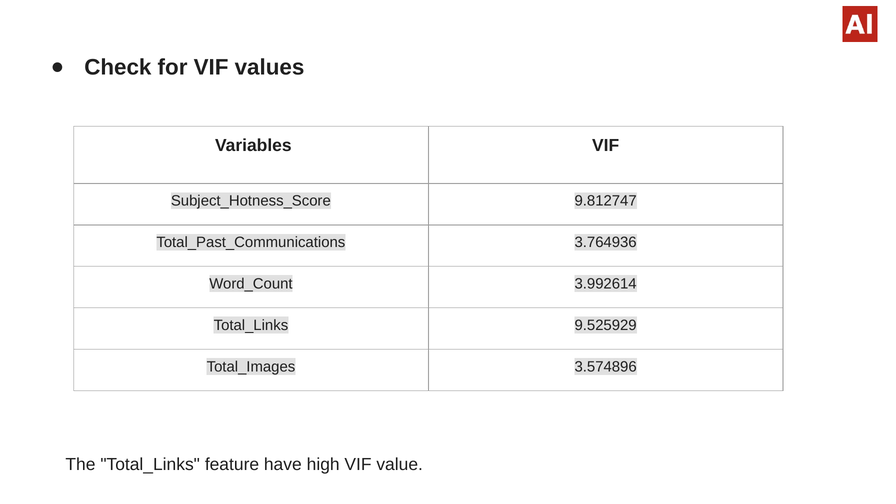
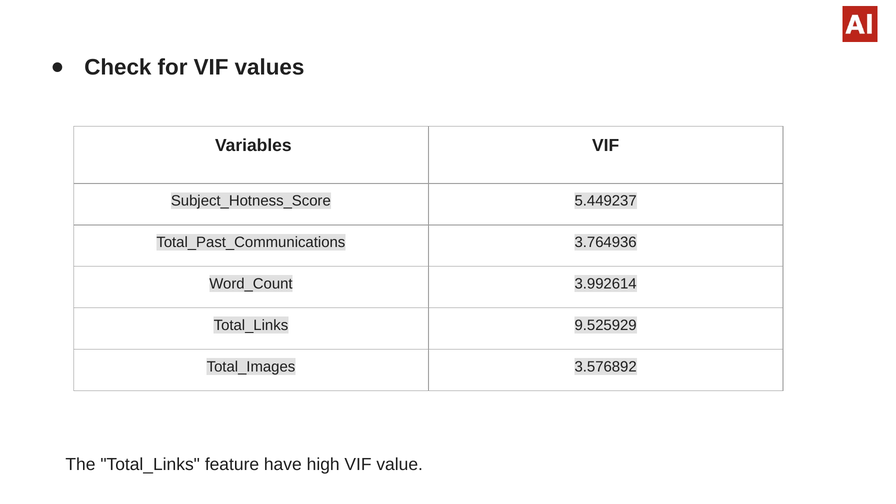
9.812747: 9.812747 -> 5.449237 (606, 201)
3.574896: 3.574896 -> 3.576892 (606, 367)
